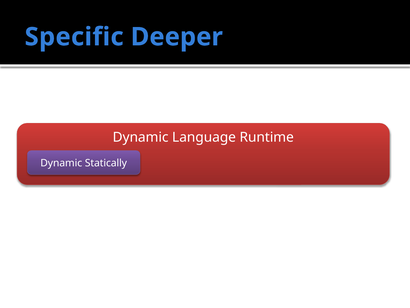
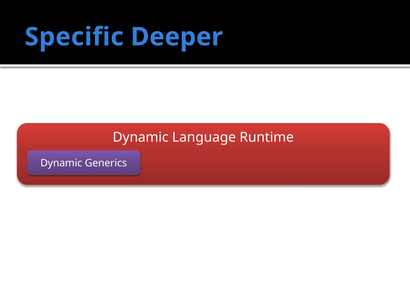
Statically: Statically -> Generics (106, 163)
